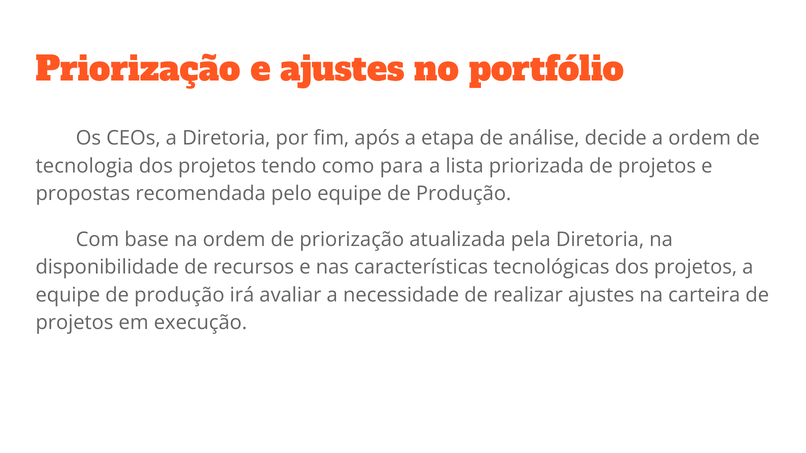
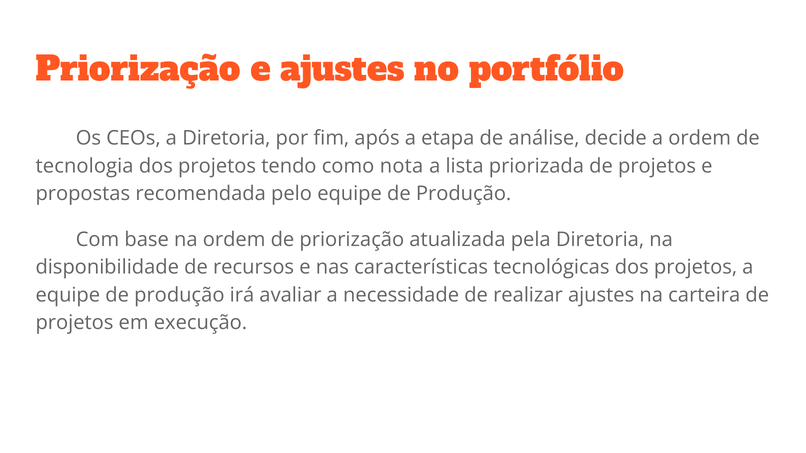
para: para -> nota (402, 166)
